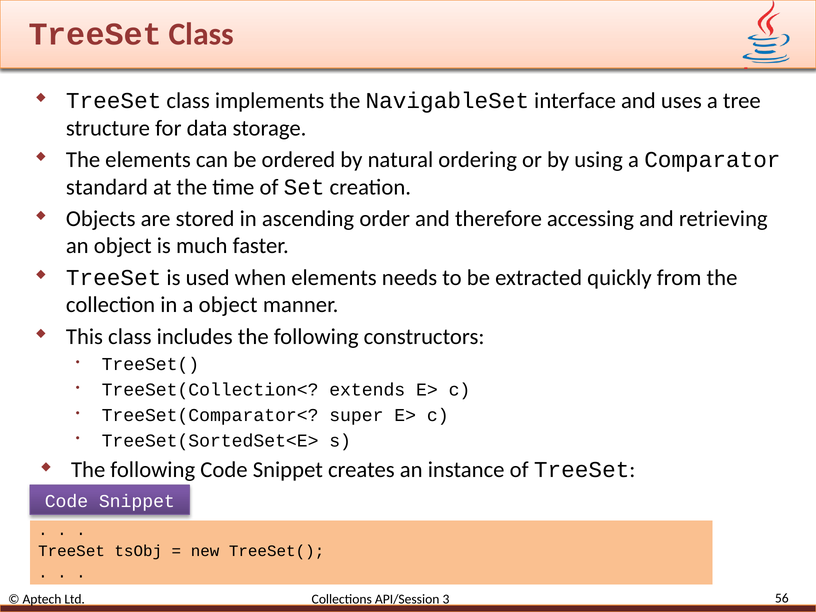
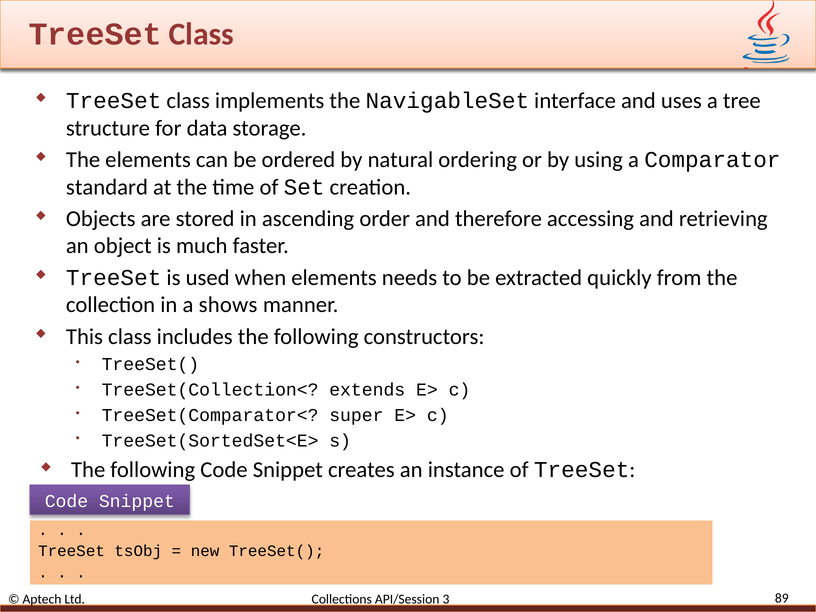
a object: object -> shows (228, 305)
56: 56 -> 89 (782, 598)
